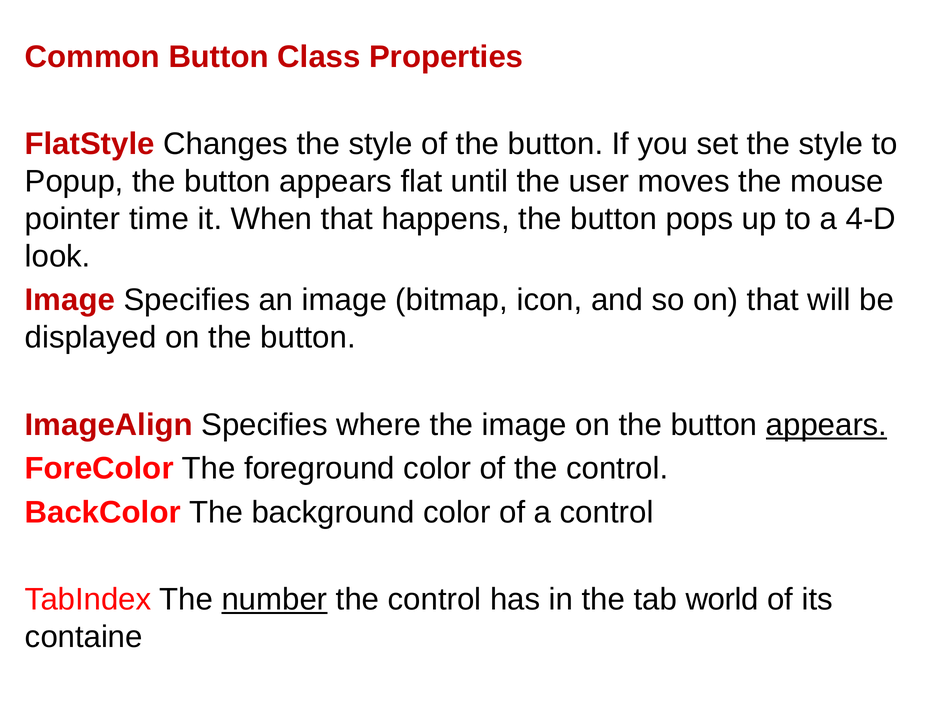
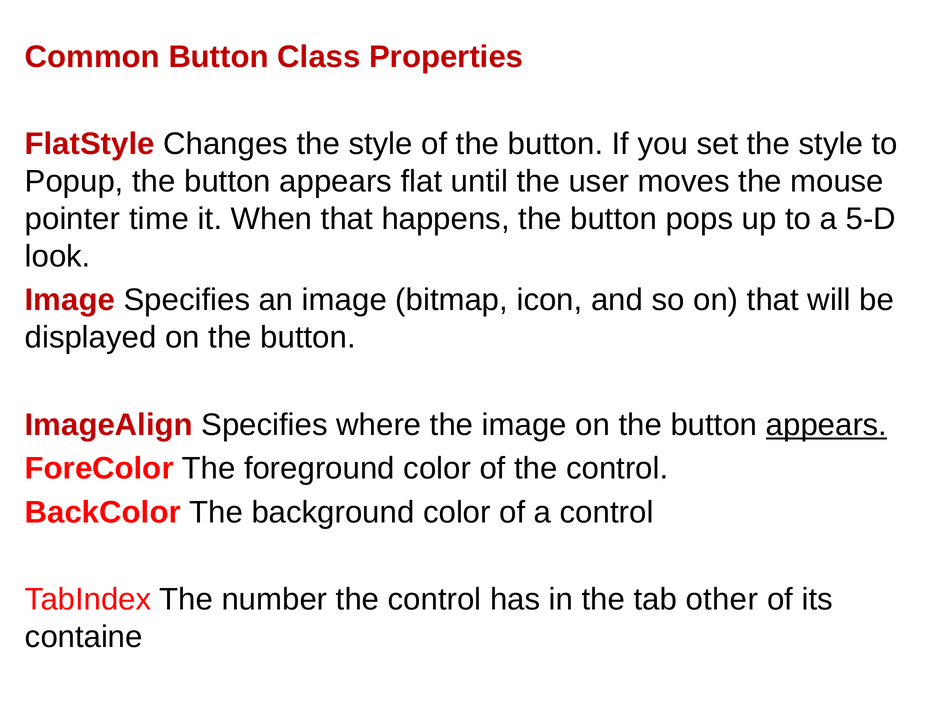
4-D: 4-D -> 5-D (871, 219)
number underline: present -> none (274, 599)
world: world -> other (722, 599)
